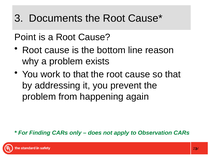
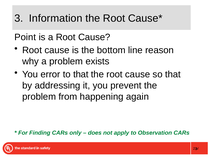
Documents: Documents -> Information (56, 18)
work: work -> error (50, 75)
